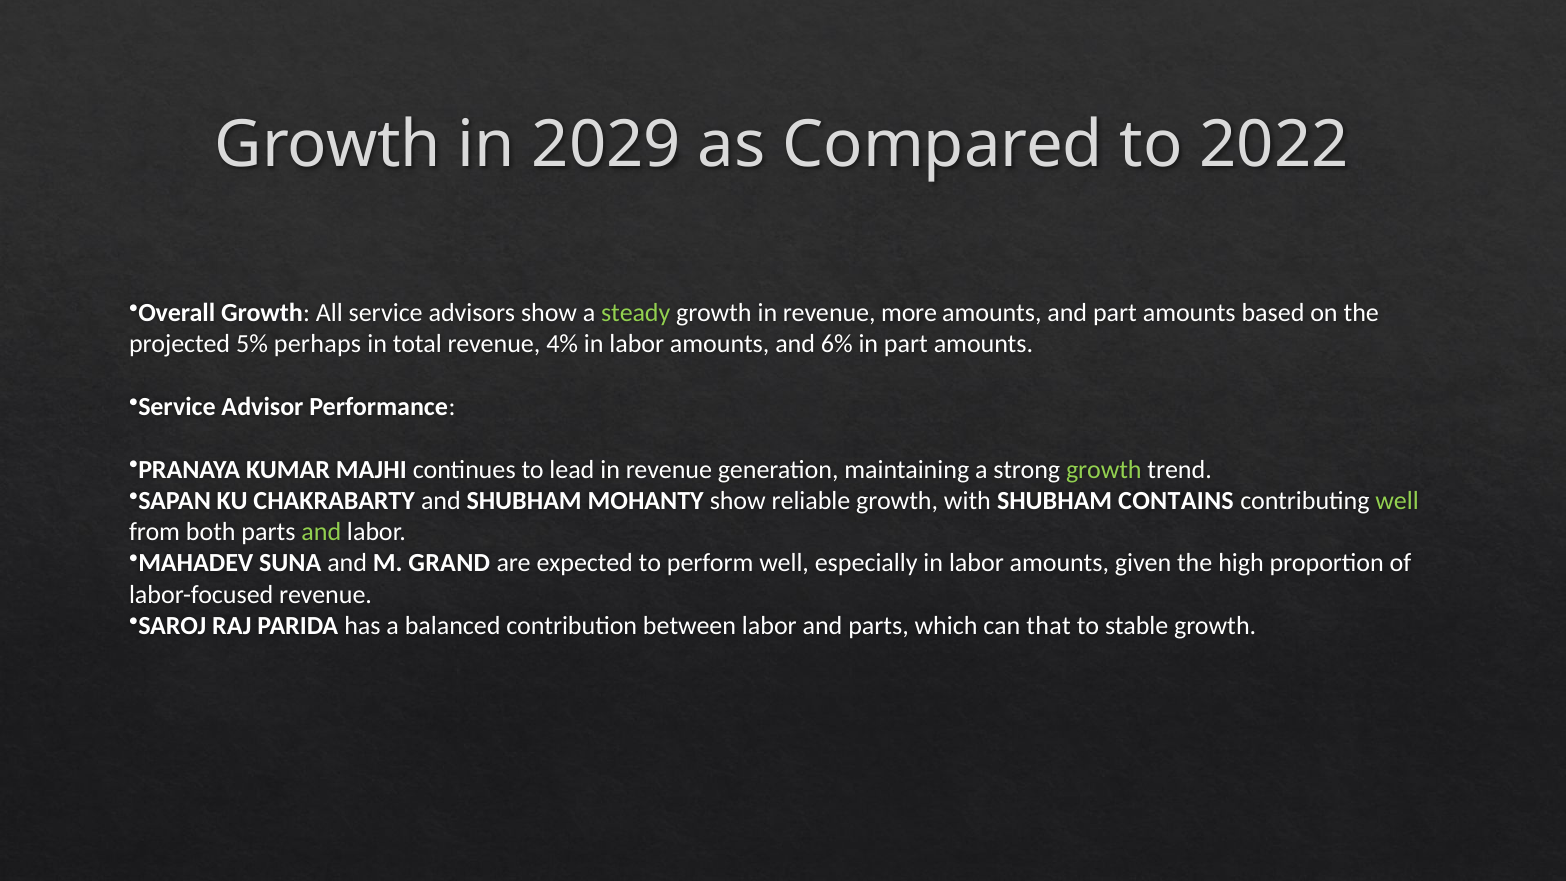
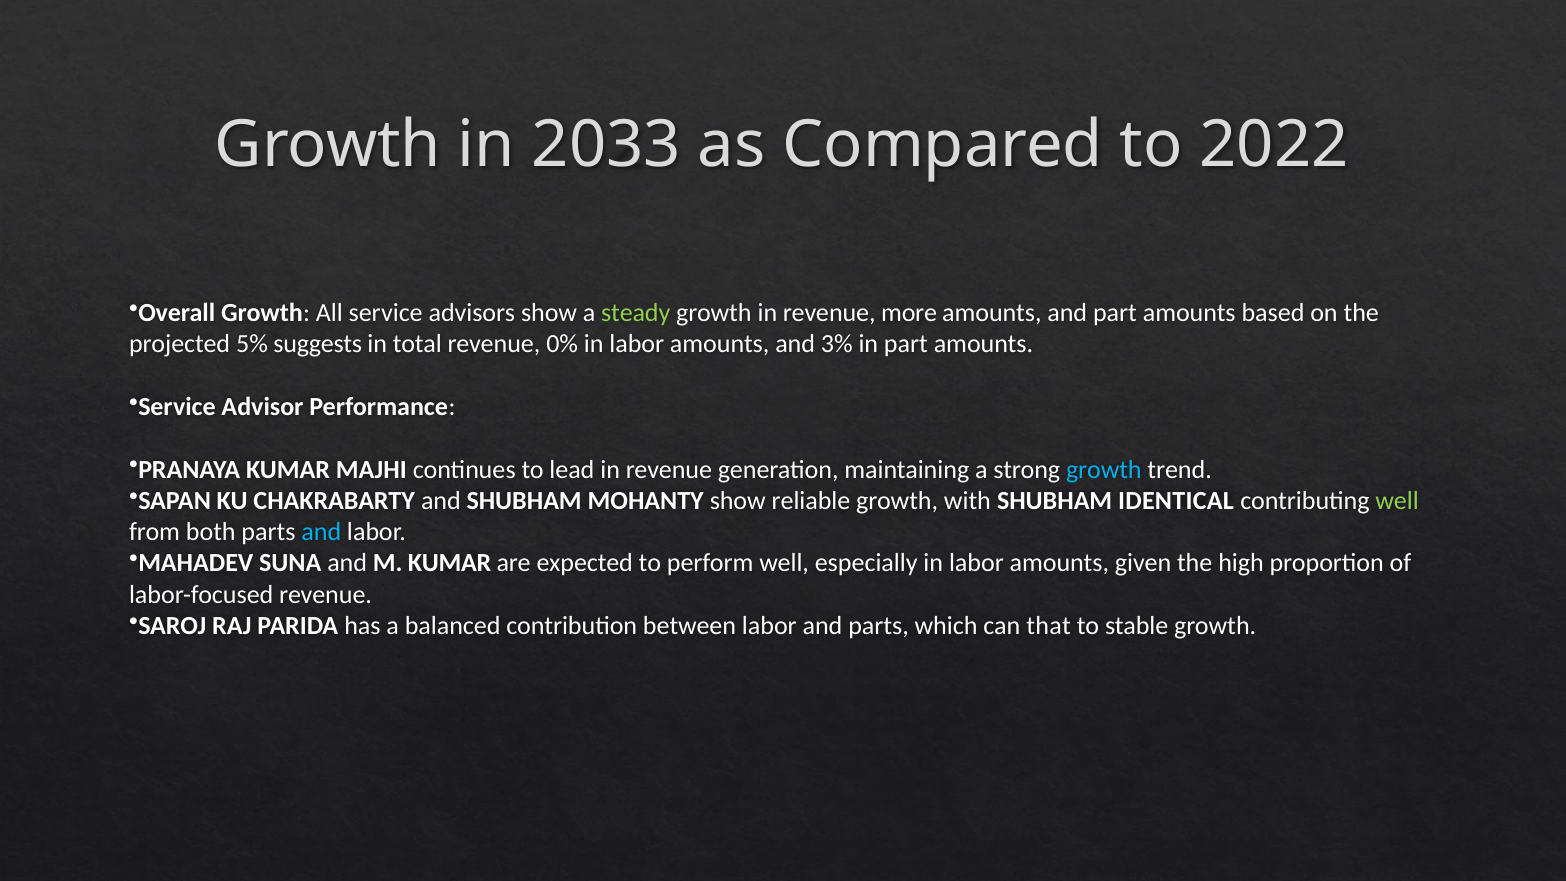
2029: 2029 -> 2033 (606, 145)
perhaps: perhaps -> suggests (318, 344)
4%: 4% -> 0% (562, 344)
6%: 6% -> 3% (837, 344)
growth colour: light green -> light blue (1104, 469)
CONTAINS: CONTAINS -> IDENTICAL (1176, 501)
and colour: light green -> light blue (321, 532)
M GRAND: GRAND -> KUMAR (450, 563)
